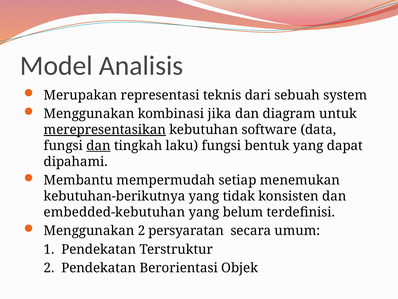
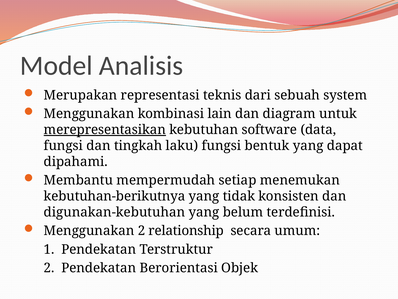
jika: jika -> lain (220, 114)
dan underline: present -> none (98, 145)
embedded-kebutuhan: embedded-kebutuhan -> digunakan-kebutuhan (114, 212)
persyaratan: persyaratan -> relationship (186, 230)
